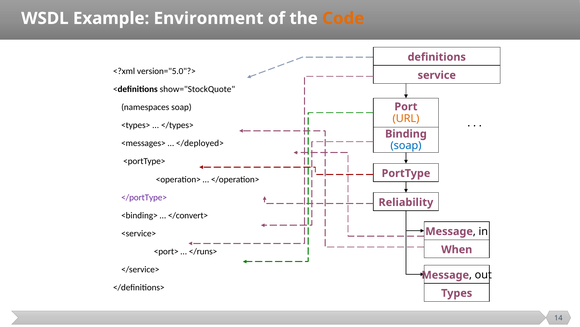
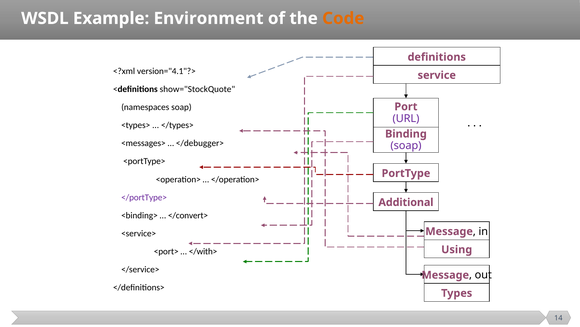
version="5.0"?>: version="5.0"?> -> version="4.1"?> (166, 71)
URL colour: orange -> purple (406, 118)
</deployed>: </deployed> -> </debugger> (200, 143)
soap colour: blue -> purple (406, 145)
Reliability: Reliability -> Additional (406, 202)
</runs>: </runs> -> </with> (203, 251)
When: When -> Using (457, 249)
